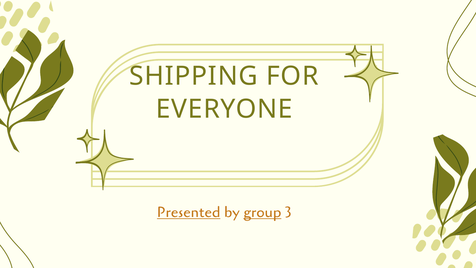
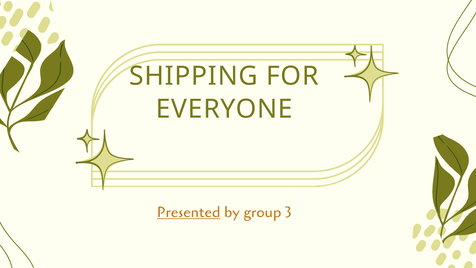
group underline: present -> none (262, 212)
